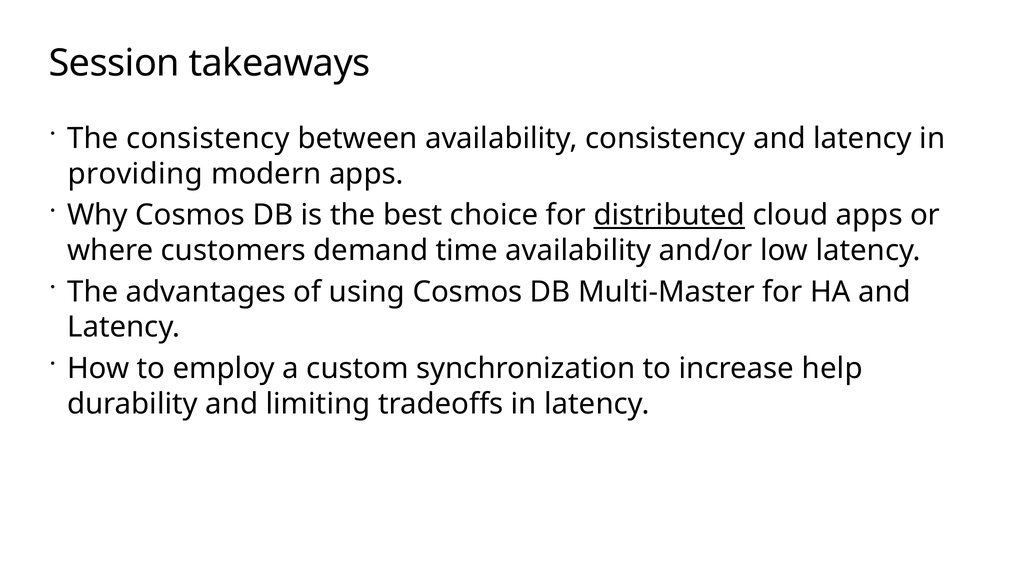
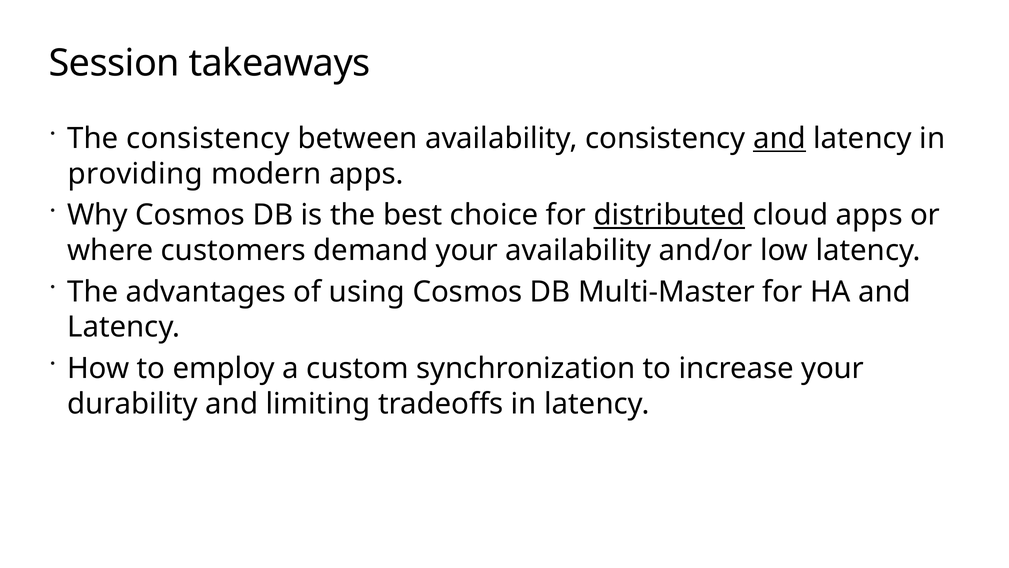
and underline: none -> present (779, 139)
demand time: time -> your (467, 250)
increase help: help -> your (833, 368)
